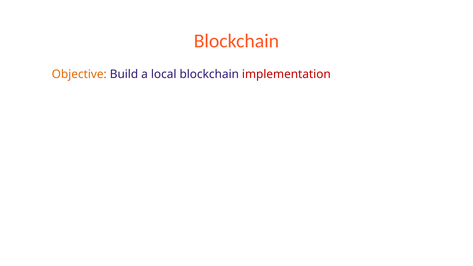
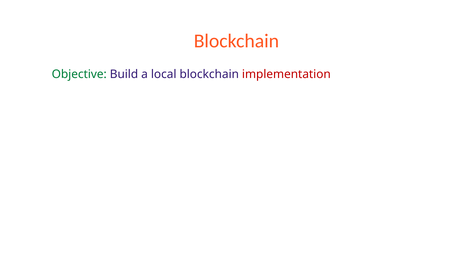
Objective colour: orange -> green (79, 74)
